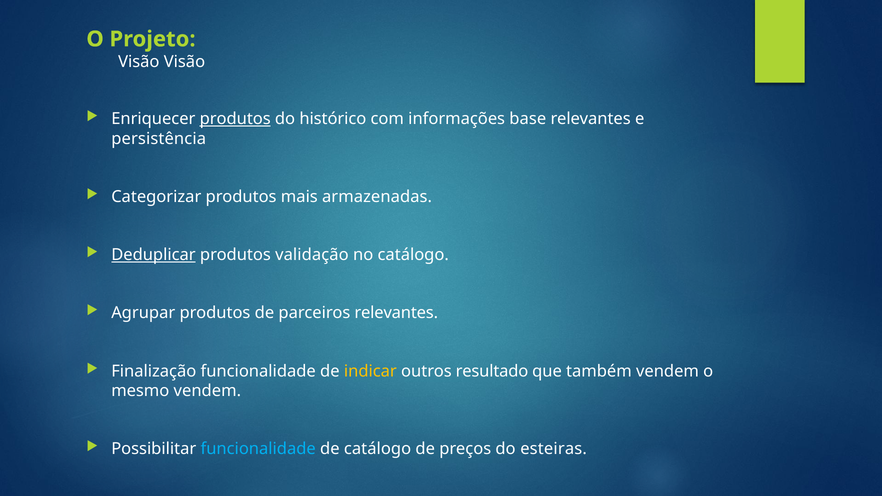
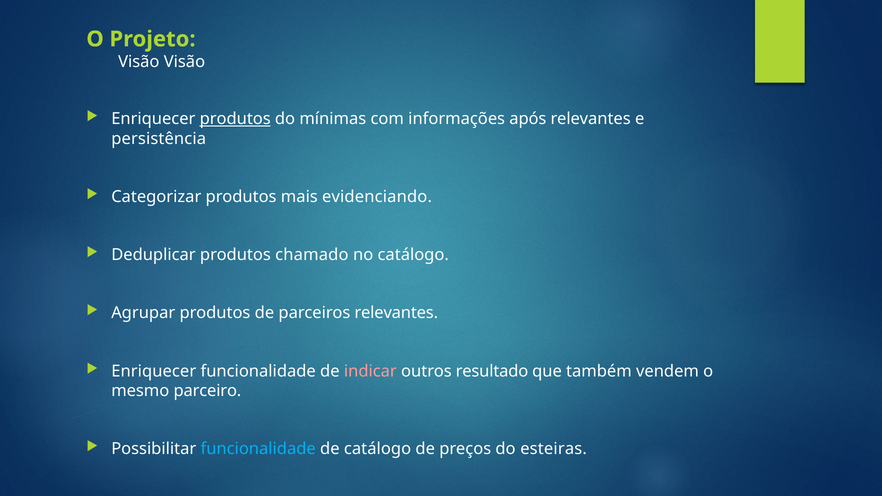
histórico: histórico -> mínimas (333, 119)
base: base -> após (528, 119)
armazenadas: armazenadas -> evidenciando (377, 197)
Deduplicar underline: present -> none (153, 255)
validação: validação -> chamado (312, 255)
Finalização: Finalização -> Enriquecer (154, 371)
indicar colour: yellow -> pink (370, 371)
mesmo vendem: vendem -> parceiro (207, 391)
